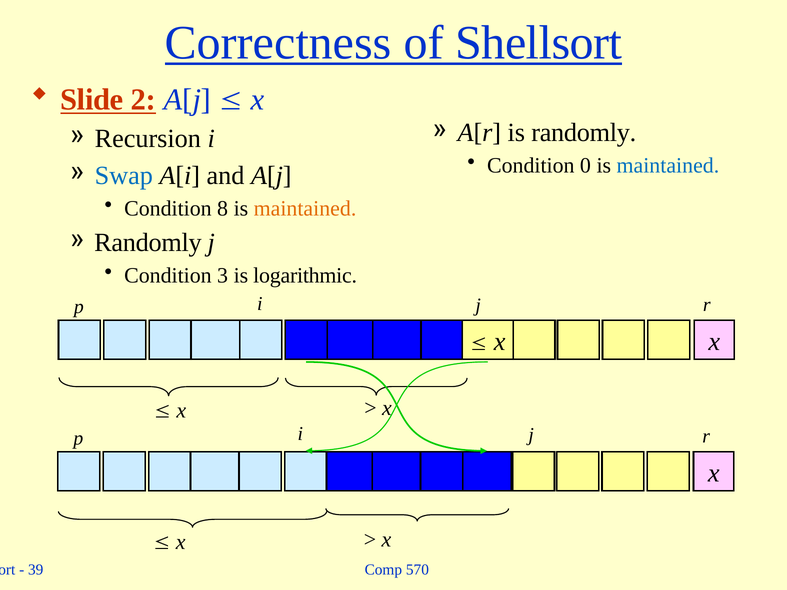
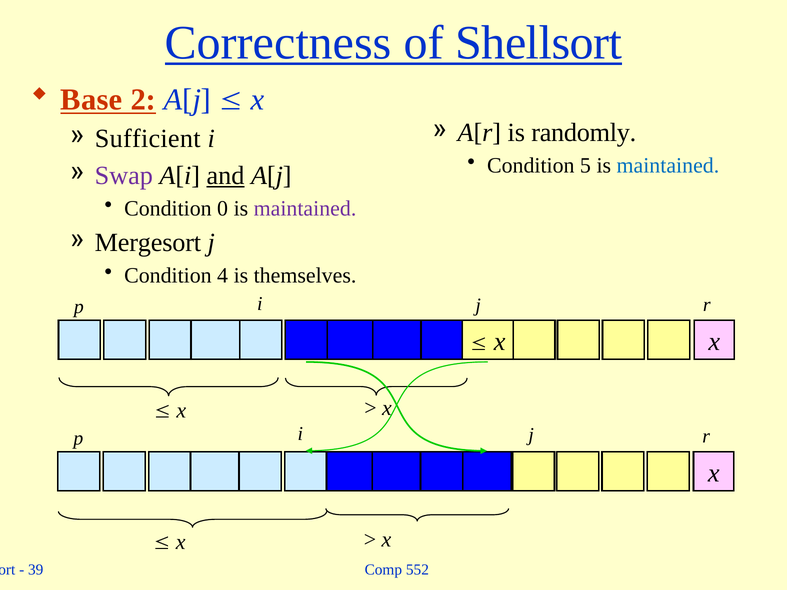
Slide: Slide -> Base (91, 100)
Recursion: Recursion -> Sufficient (148, 139)
0: 0 -> 5 (585, 166)
Swap colour: blue -> purple (124, 176)
and underline: none -> present (225, 176)
8: 8 -> 0 (223, 208)
maintained colour: orange -> purple (305, 208)
Randomly: Randomly -> Mergesort (148, 243)
3: 3 -> 4 (223, 276)
logarithmic: logarithmic -> themselves (305, 276)
570: 570 -> 552 (417, 570)
